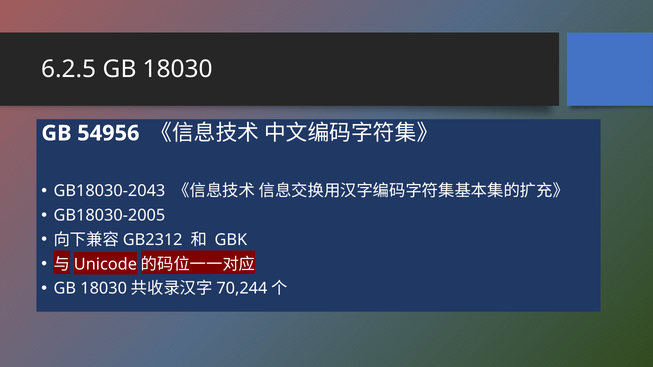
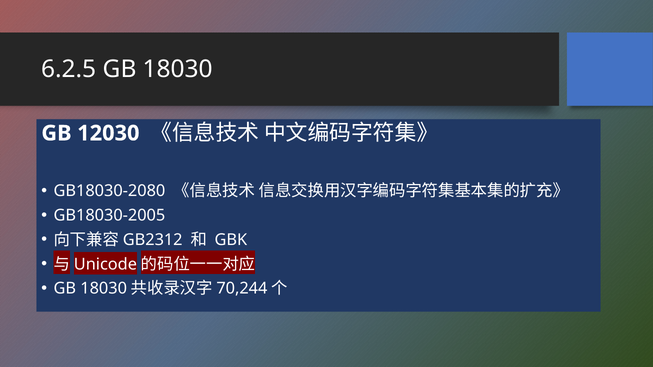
54956: 54956 -> 12030 (108, 133)
GB18030-2043: GB18030-2043 -> GB18030-2080 (109, 191)
